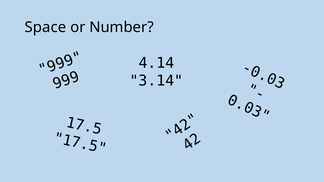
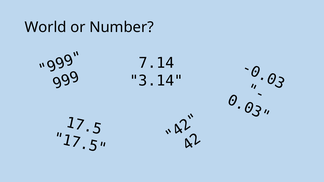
Space: Space -> World (46, 27)
4.14: 4.14 -> 7.14 (156, 63)
